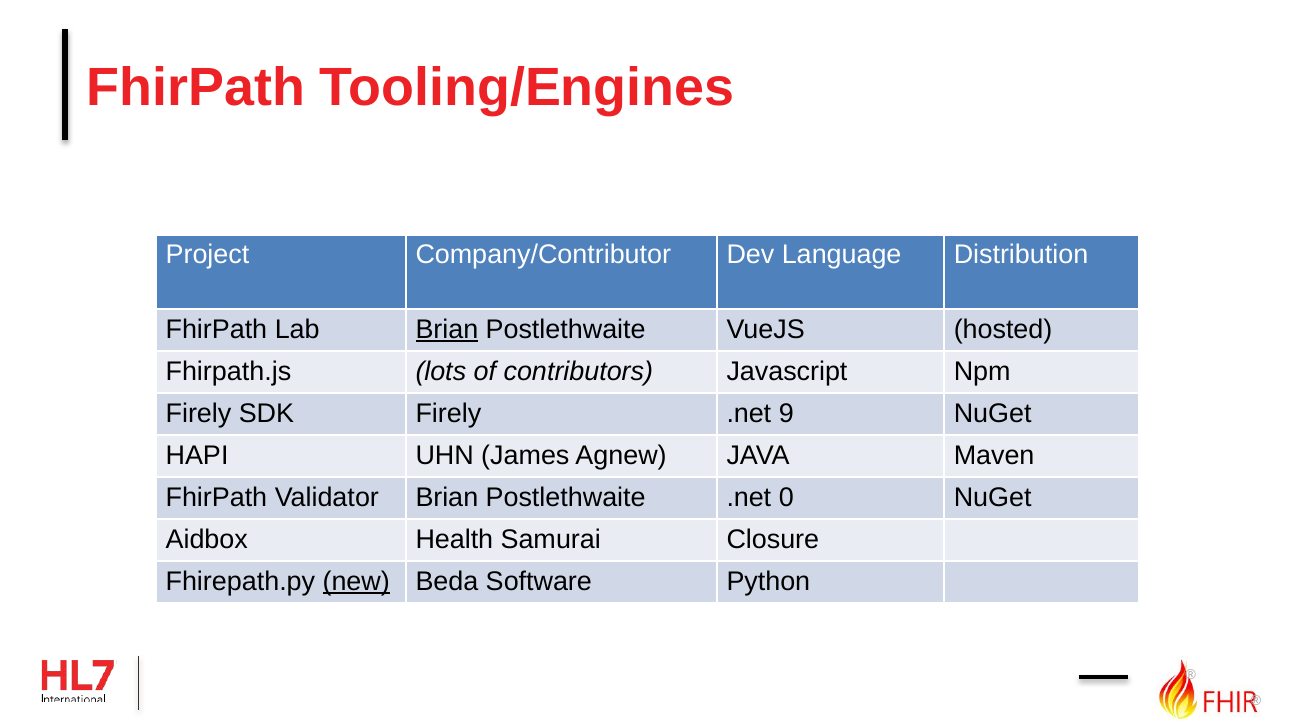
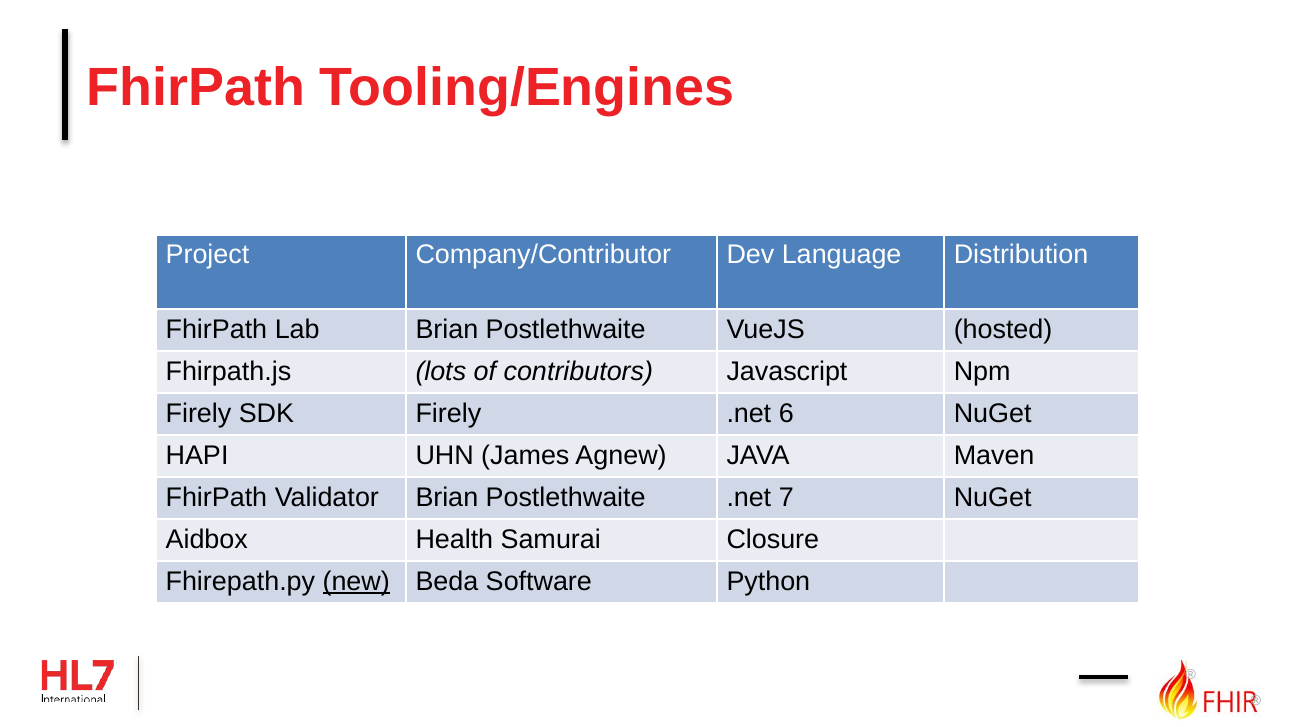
Brian underline: present -> none (447, 329)
9: 9 -> 6 (786, 413)
0: 0 -> 7 (786, 497)
